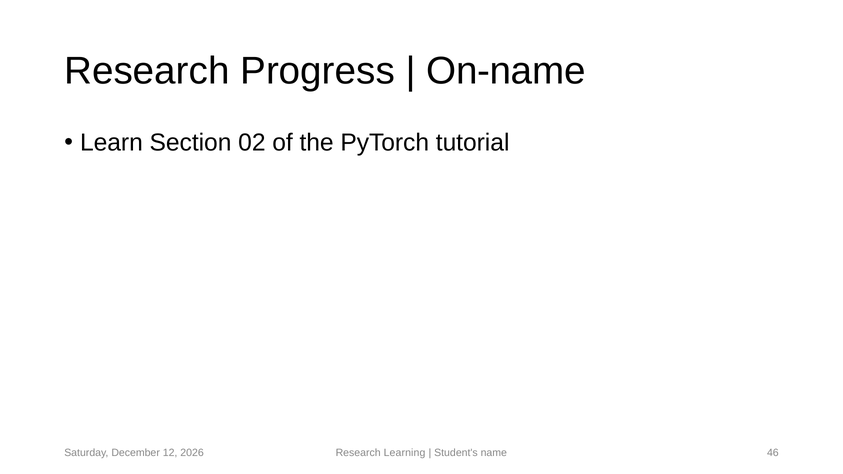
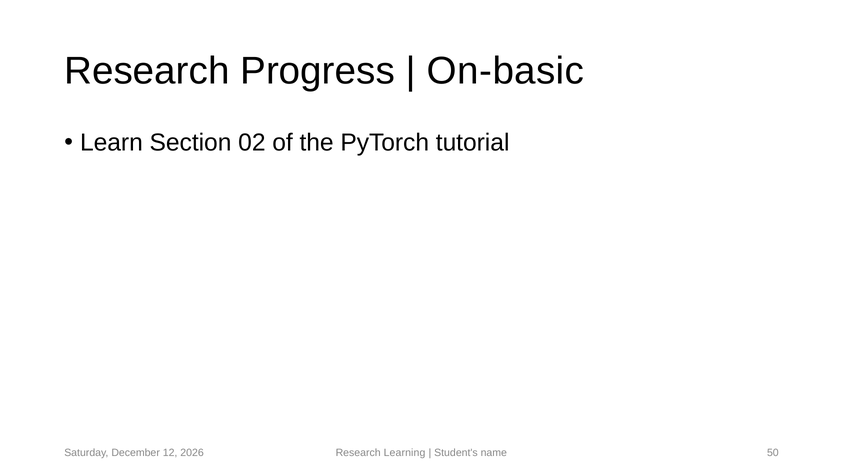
On-name: On-name -> On-basic (506, 71)
46: 46 -> 50 (773, 453)
